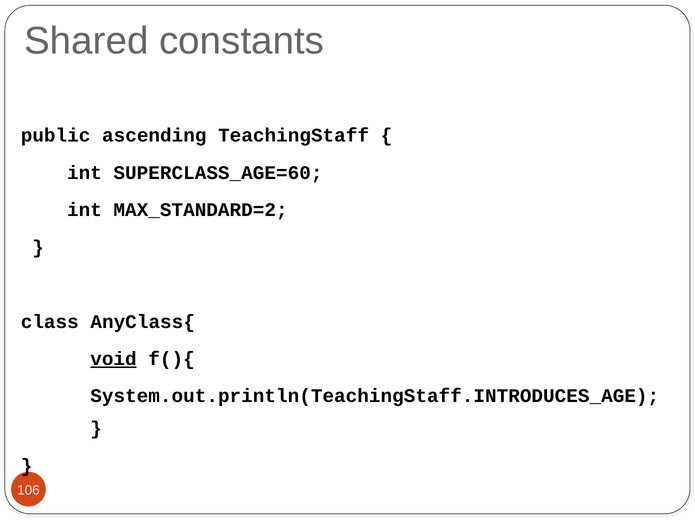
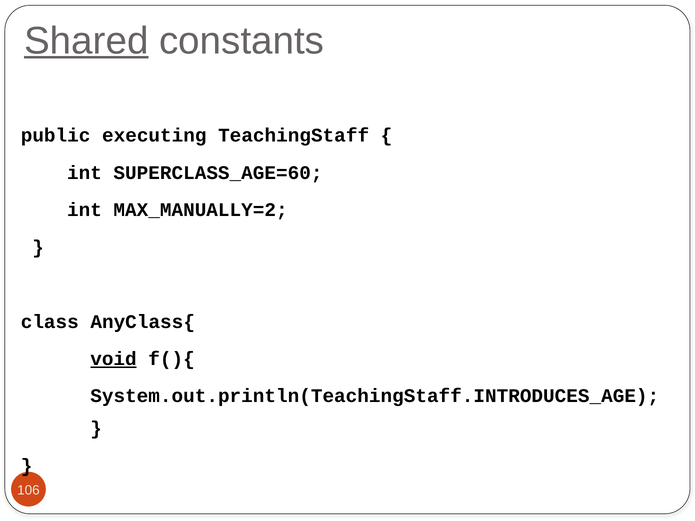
Shared underline: none -> present (86, 41)
ascending: ascending -> executing (154, 136)
MAX_STANDARD=2: MAX_STANDARD=2 -> MAX_MANUALLY=2 (201, 210)
